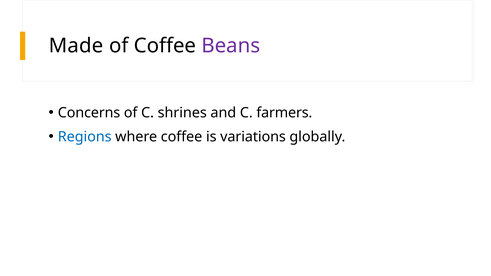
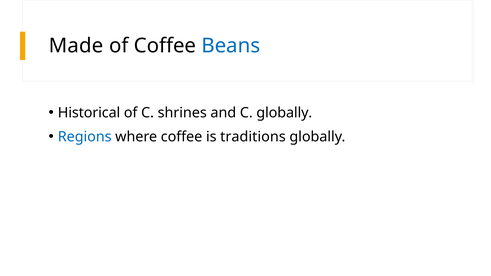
Beans colour: purple -> blue (231, 46)
Concerns: Concerns -> Historical (89, 113)
C farmers: farmers -> globally (284, 113)
variations: variations -> traditions (253, 137)
